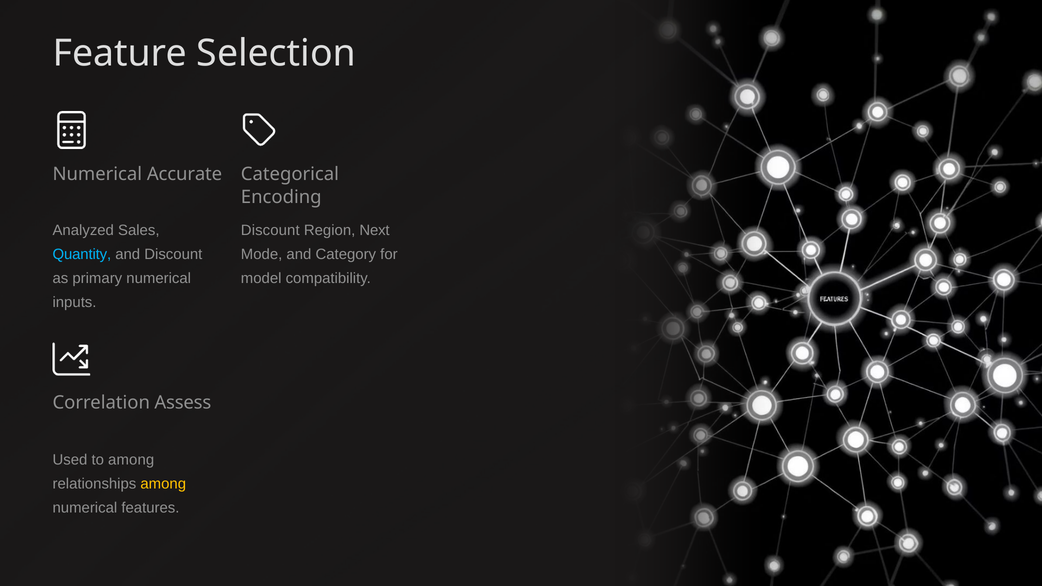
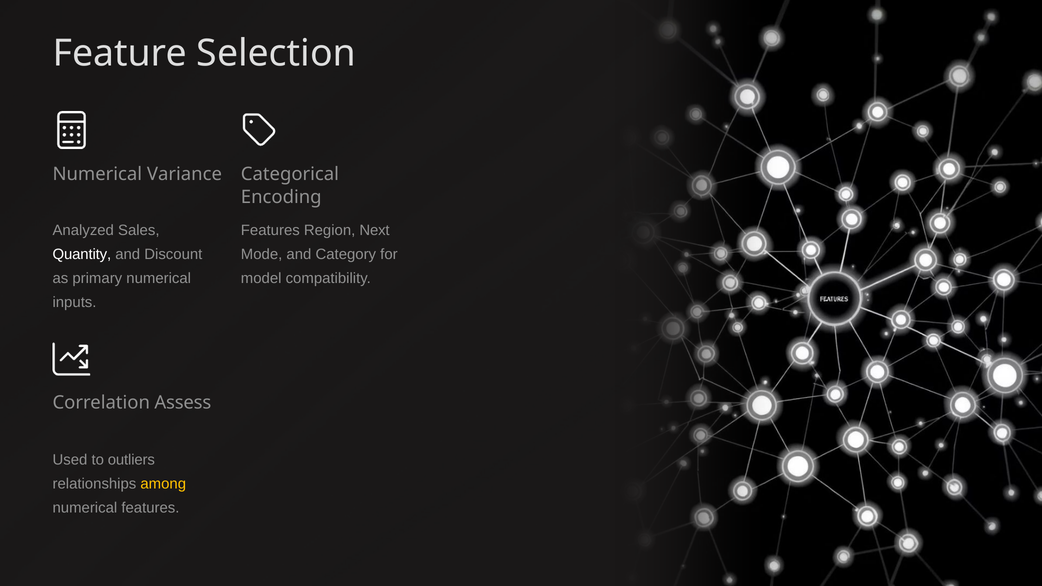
Accurate: Accurate -> Variance (184, 174)
Discount: Discount -> Features (270, 231)
Quantity colour: light blue -> white (82, 255)
to among: among -> outliers (131, 460)
